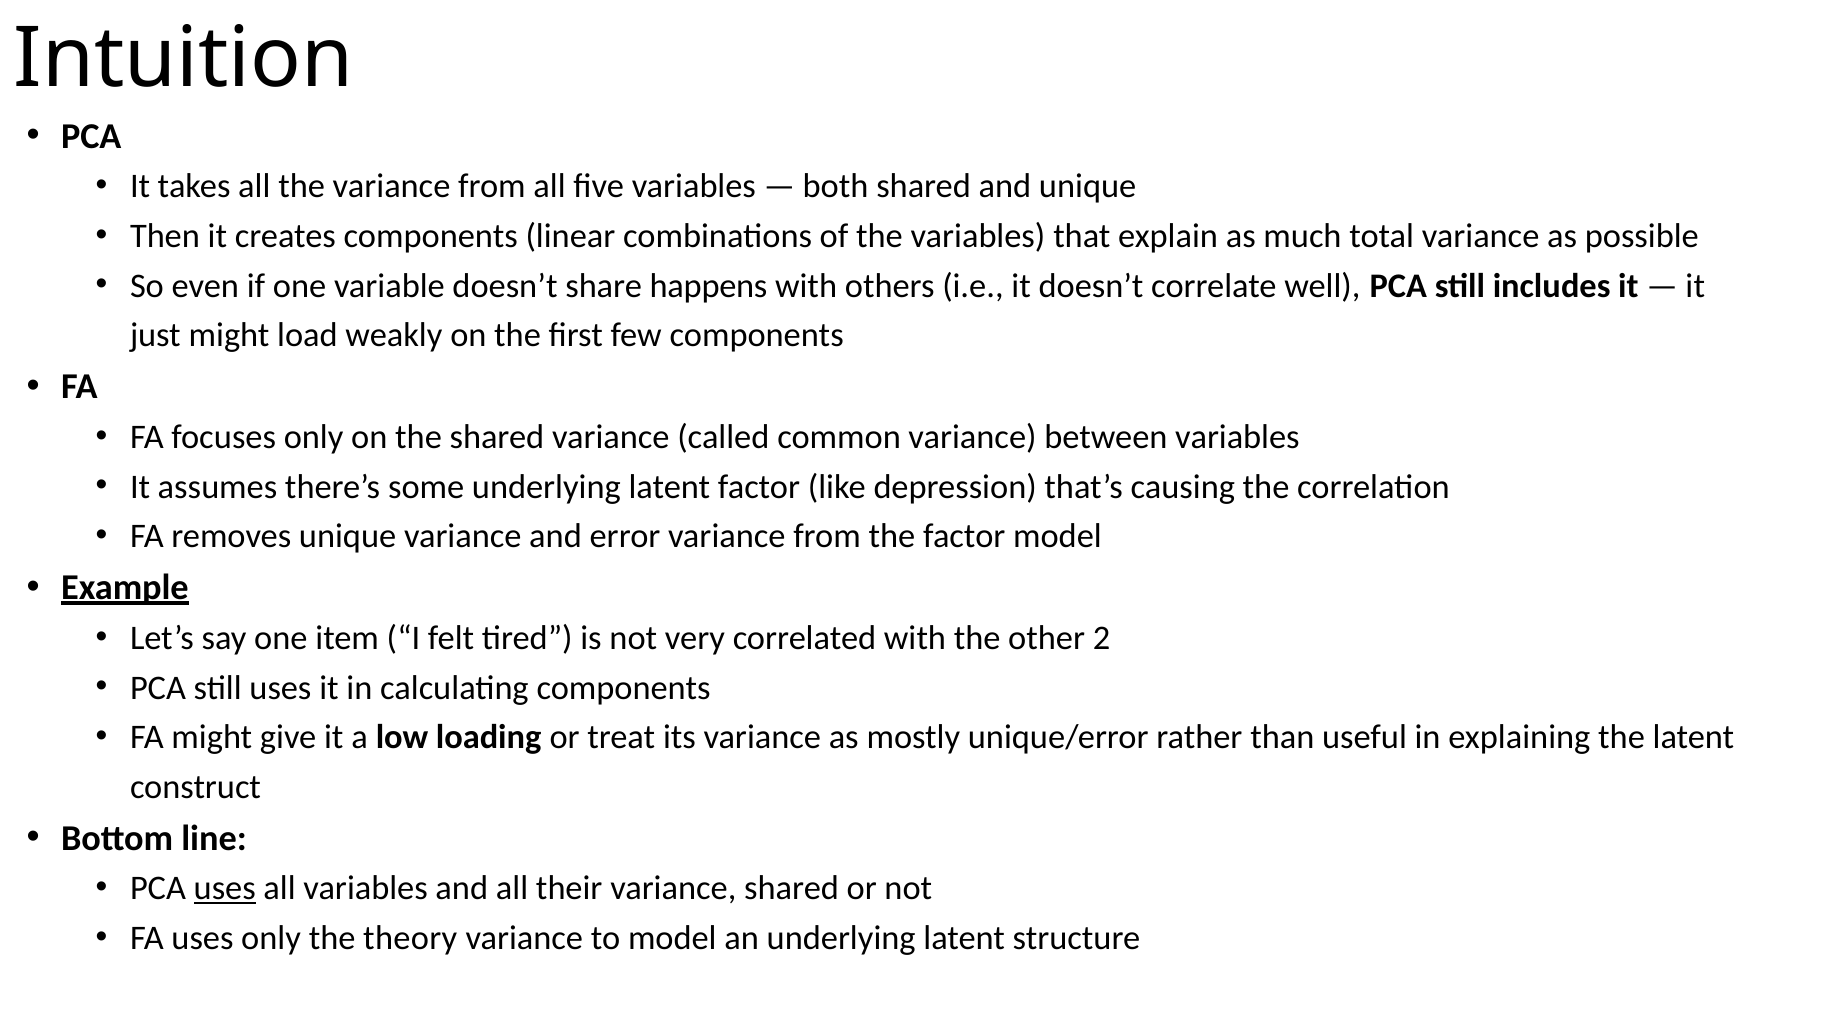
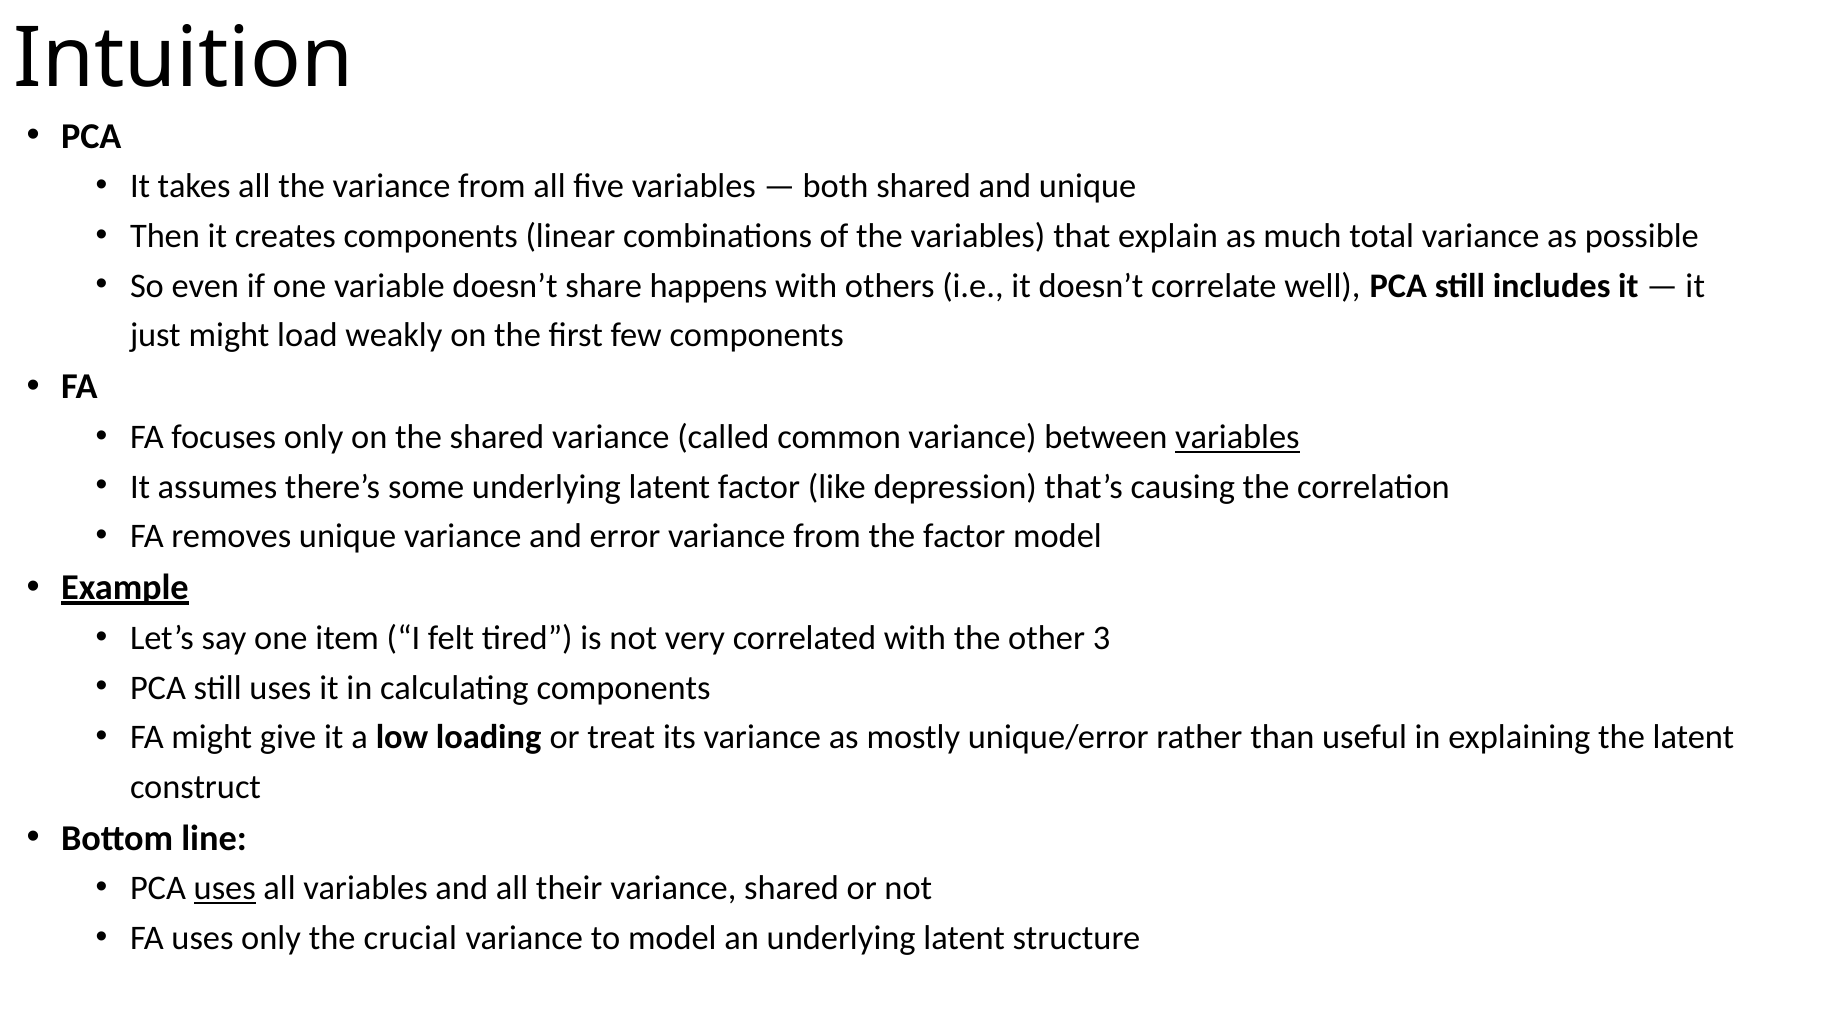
variables underline: none -> present (1237, 437)
2: 2 -> 3 (1101, 638)
theory: theory -> crucial (410, 938)
